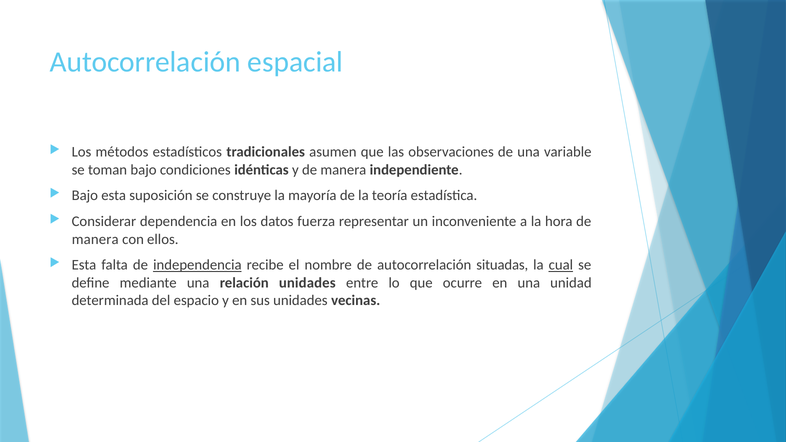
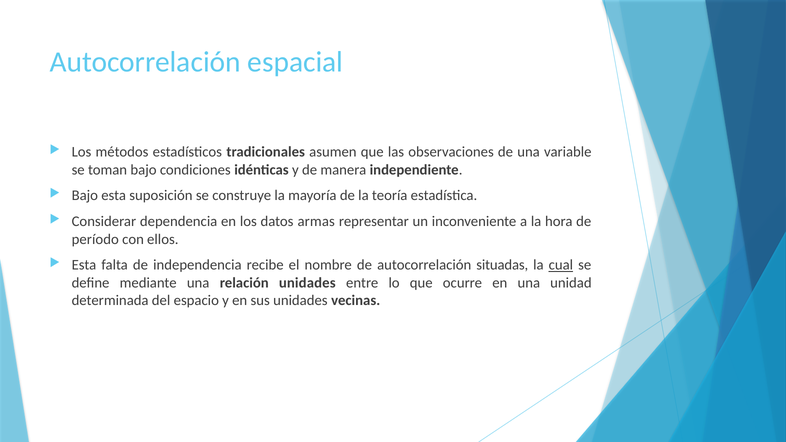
fuerza: fuerza -> armas (316, 222)
manera: manera -> período (95, 239)
independencia underline: present -> none (197, 265)
